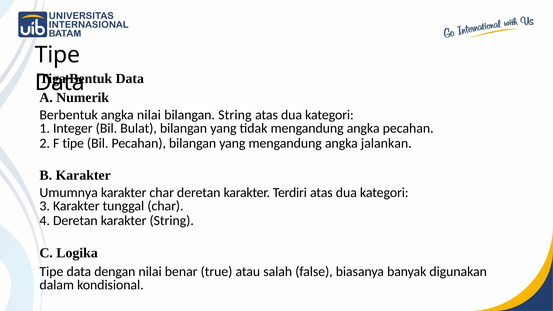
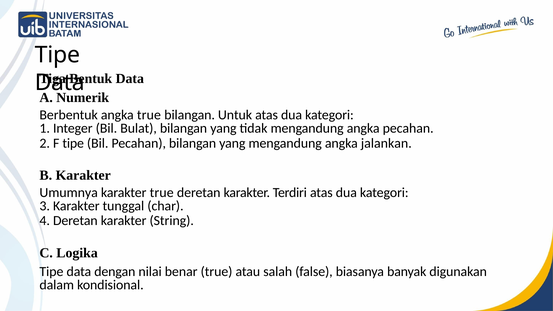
angka nilai: nilai -> true (149, 115)
bilangan String: String -> Untuk (235, 115)
karakter char: char -> true (162, 193)
